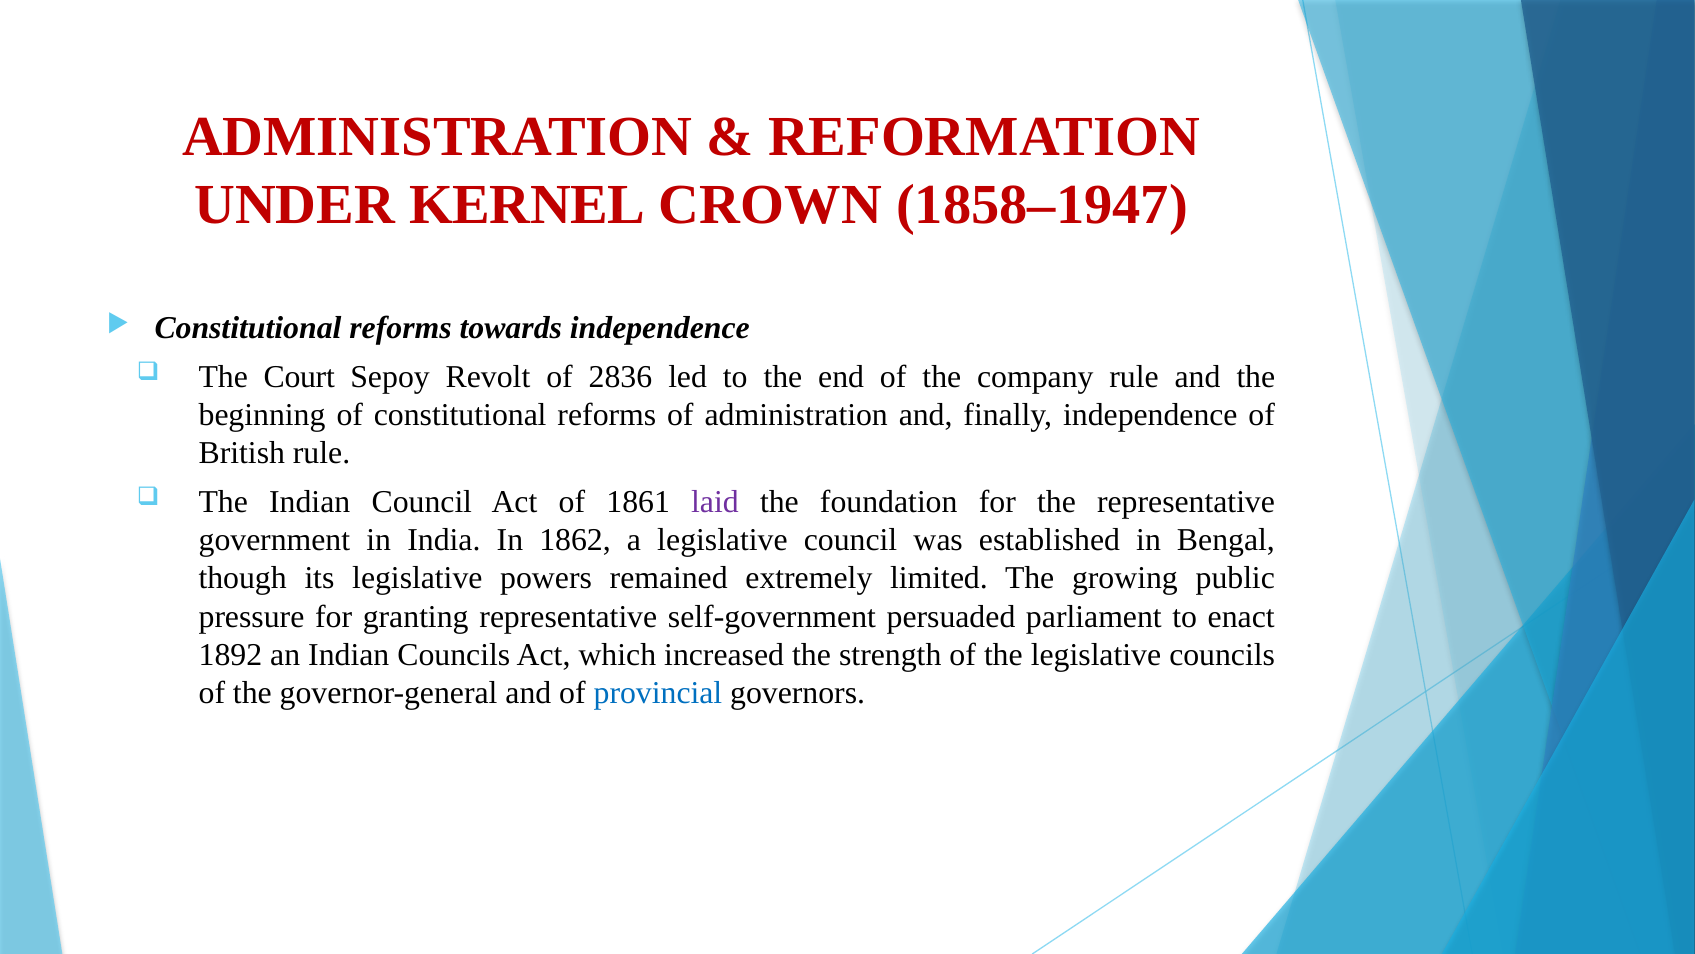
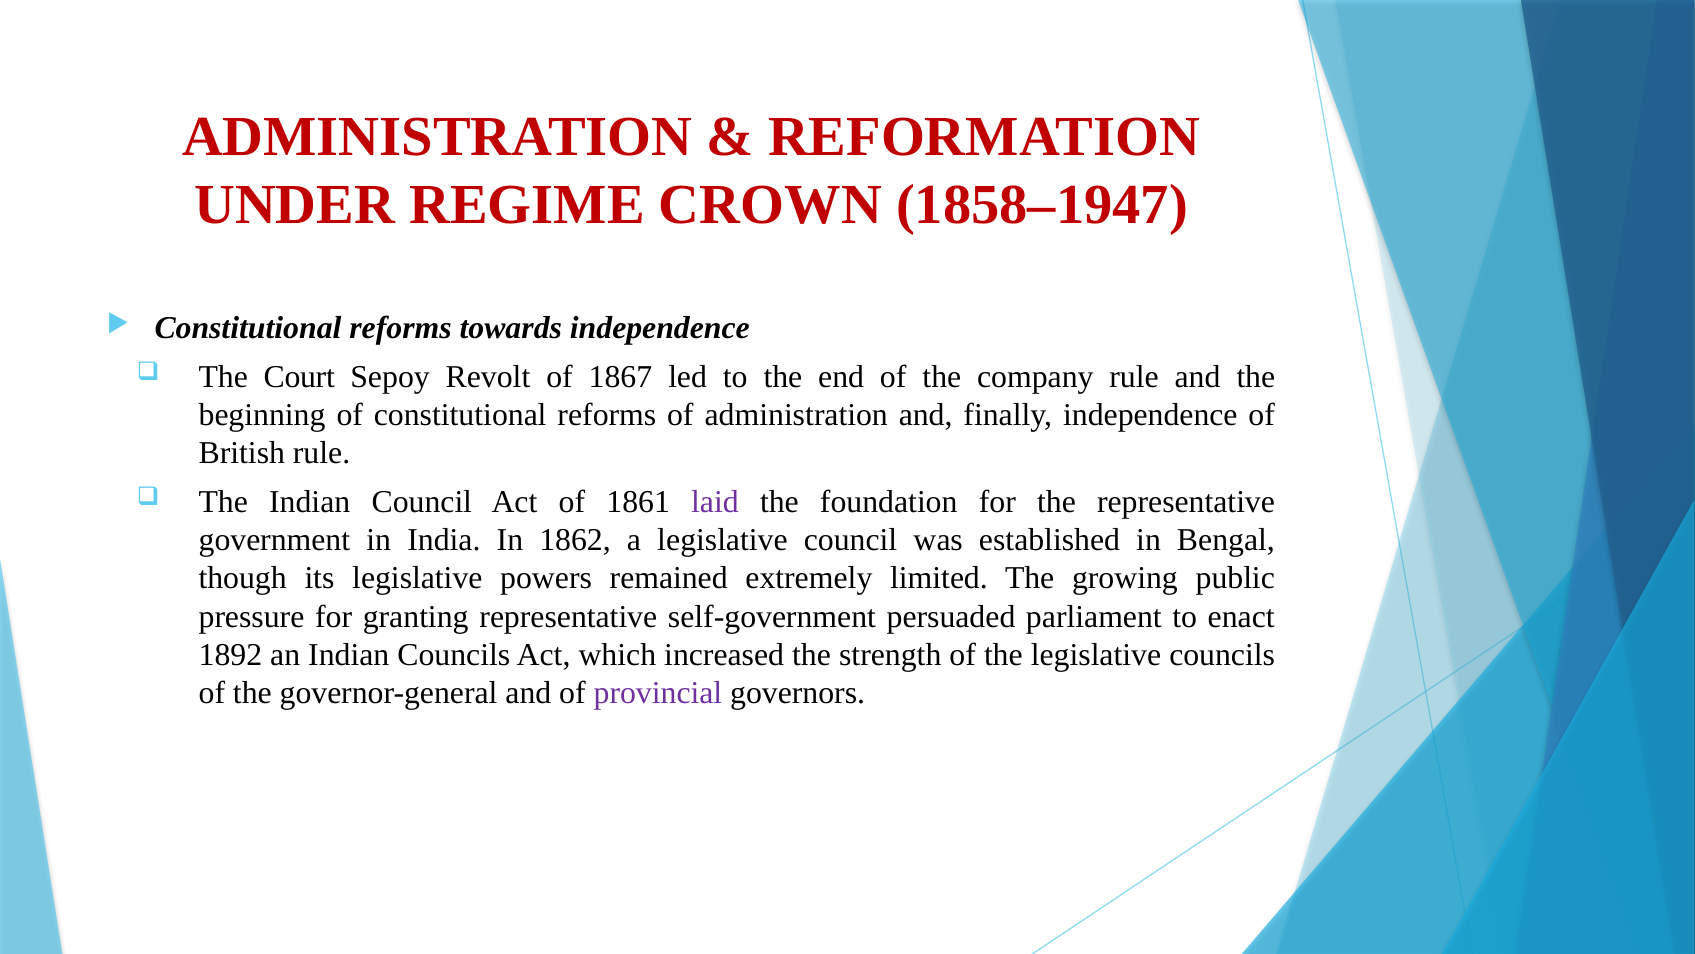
KERNEL: KERNEL -> REGIME (527, 204)
2836: 2836 -> 1867 (620, 377)
provincial colour: blue -> purple (658, 692)
